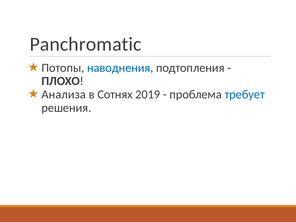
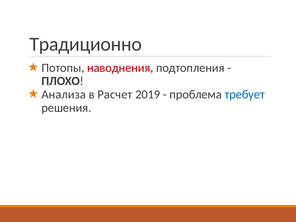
Panchromatic: Panchromatic -> Традиционно (86, 44)
наводнения colour: blue -> red (120, 68)
Сотнях: Сотнях -> Расчет (115, 94)
